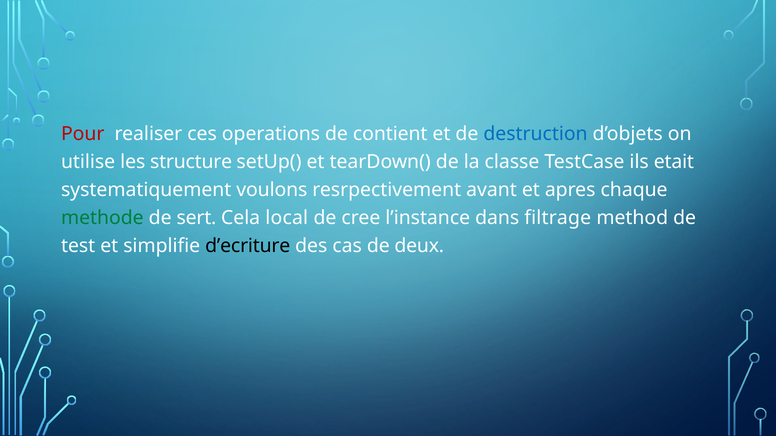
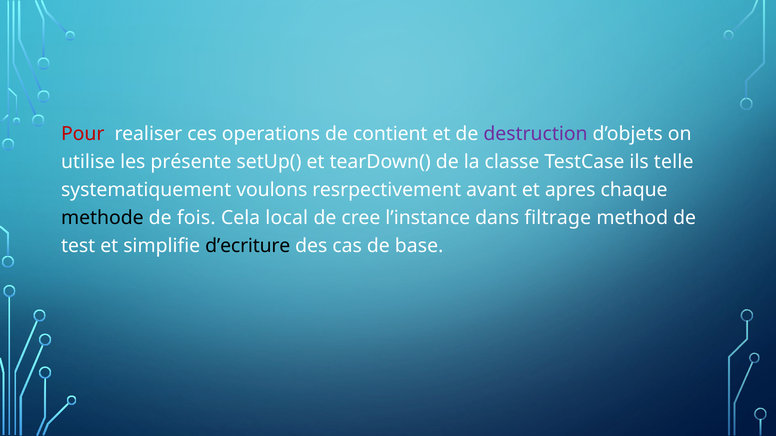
destruction colour: blue -> purple (536, 134)
structure: structure -> présente (191, 162)
etait: etait -> telle (674, 162)
methode colour: green -> black (102, 218)
sert: sert -> fois (196, 218)
deux: deux -> base (419, 246)
